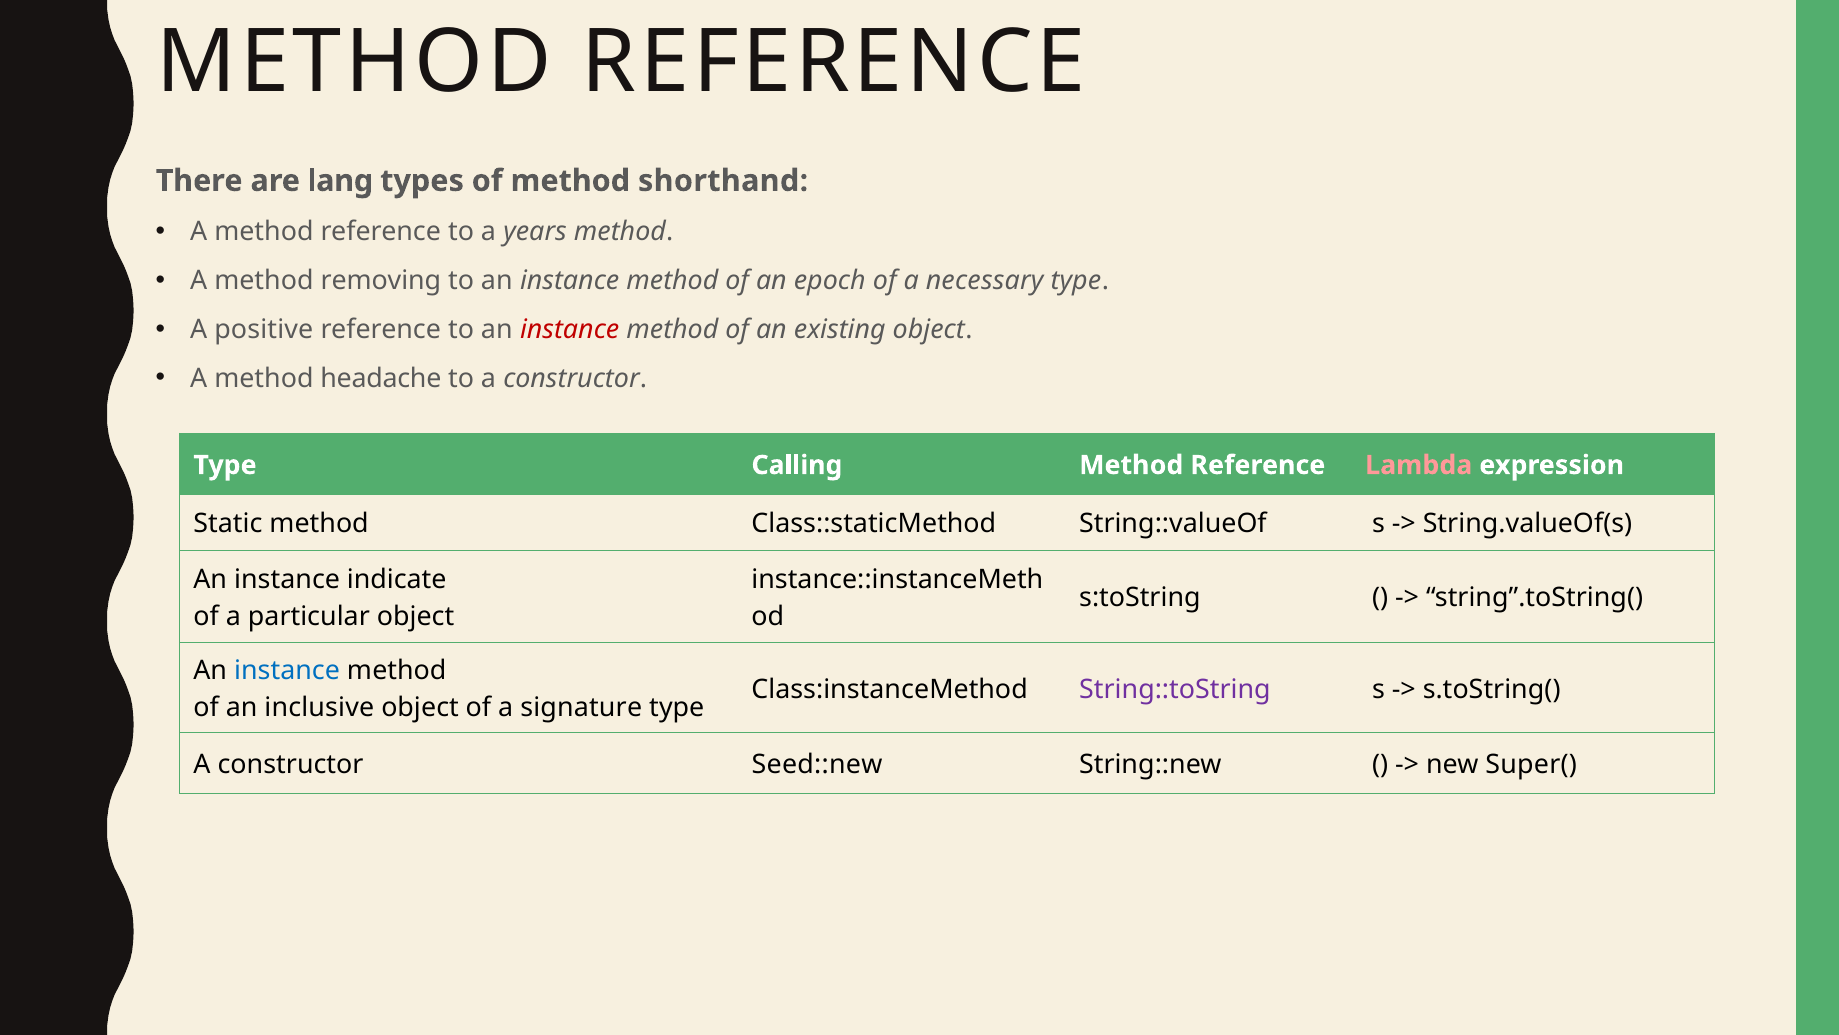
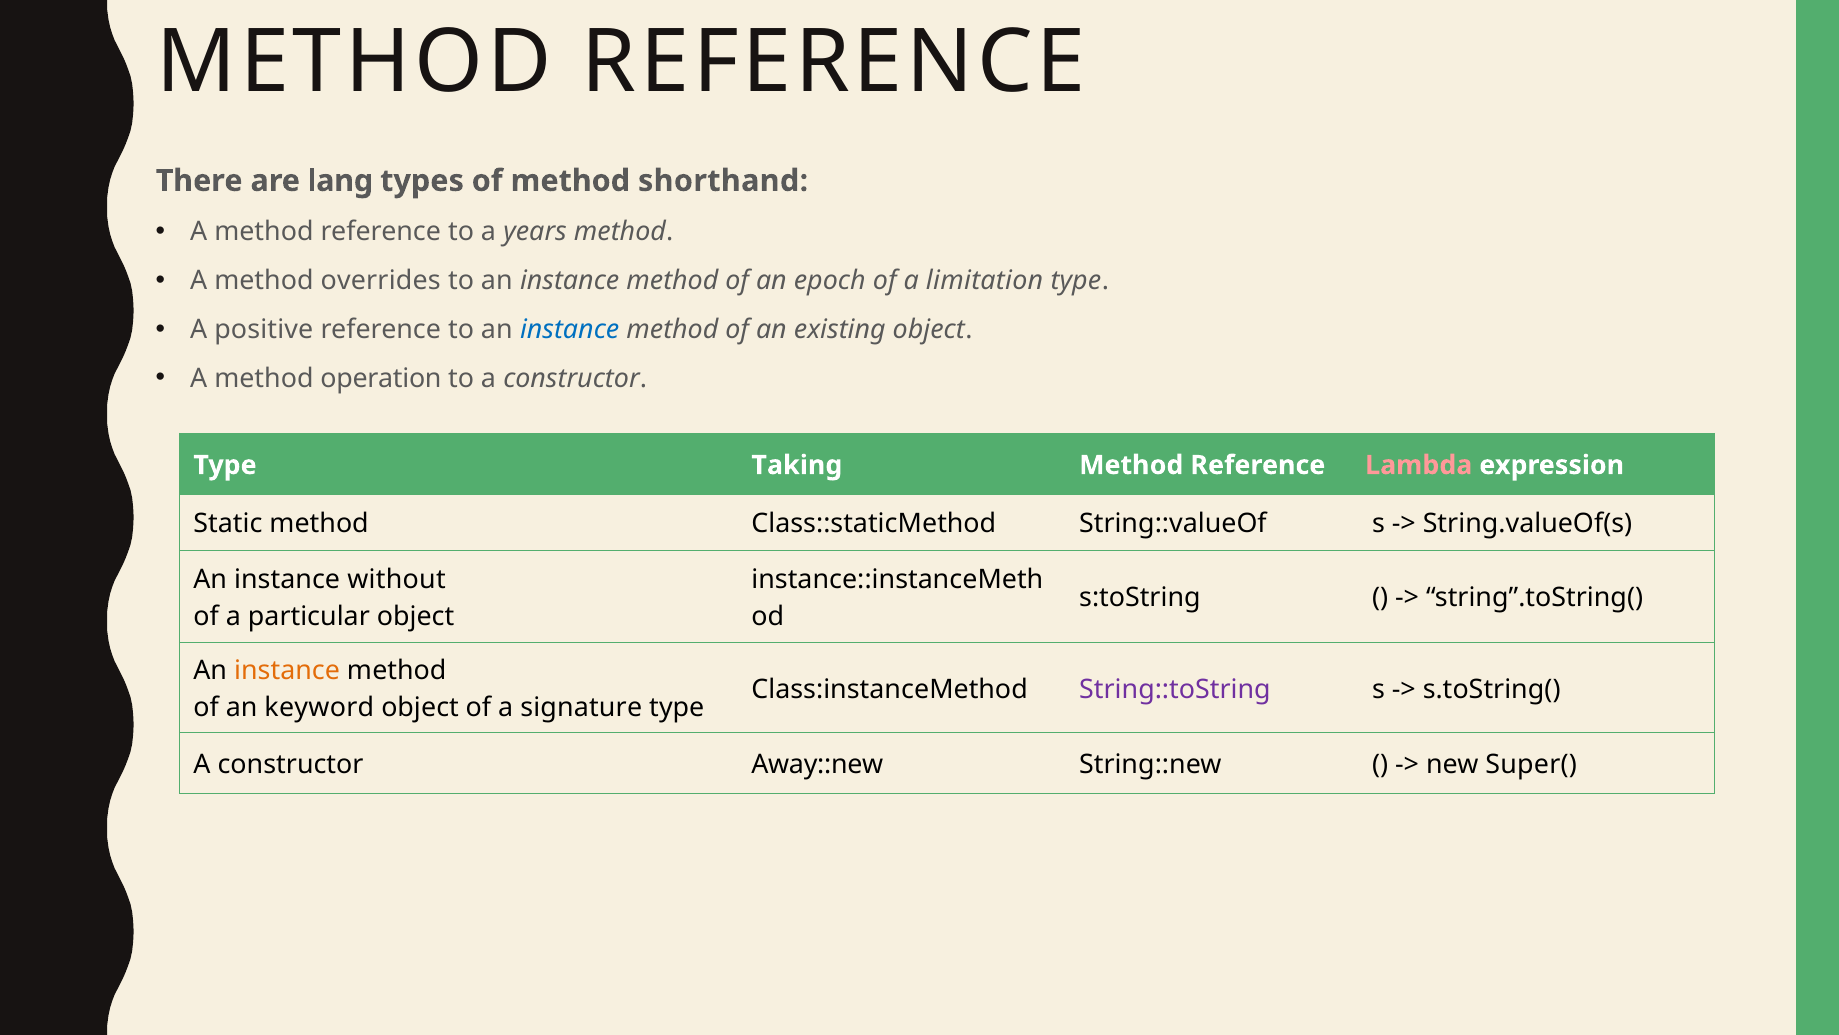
removing: removing -> overrides (381, 281)
necessary: necessary -> limitation (985, 281)
instance colour: red -> blue (570, 329)
headache: headache -> operation (381, 378)
Calling: Calling -> Taking (797, 465)
indicate: indicate -> without (397, 579)
instance colour: blue -> orange (287, 671)
inclusive: inclusive -> keyword (319, 707)
Seed::new: Seed::new -> Away::new (817, 764)
